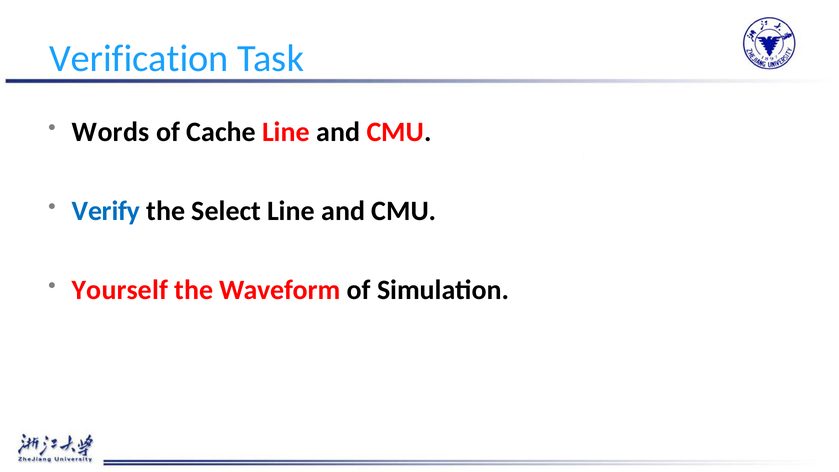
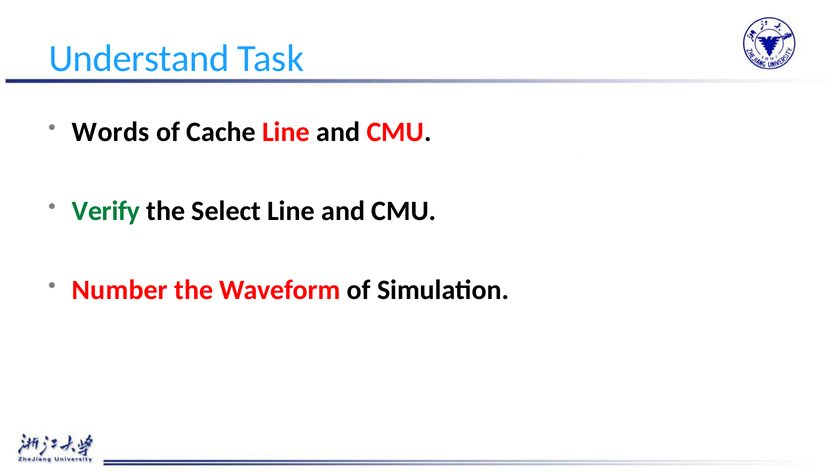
Verification: Verification -> Understand (139, 58)
Verify colour: blue -> green (106, 211)
Yourself: Yourself -> Number (120, 290)
